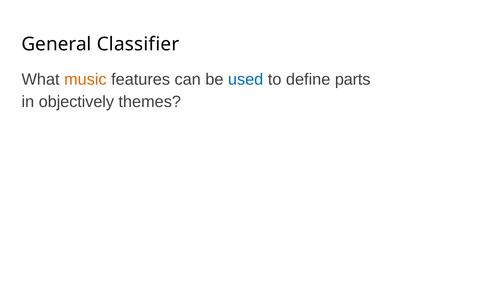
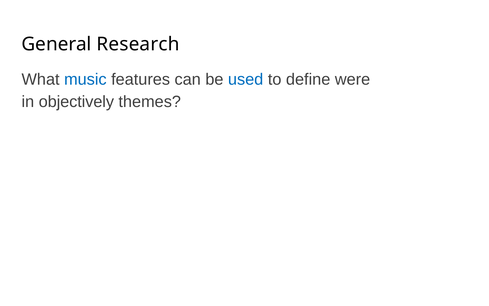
Classifier: Classifier -> Research (138, 44)
music colour: orange -> blue (85, 79)
parts: parts -> were (353, 79)
